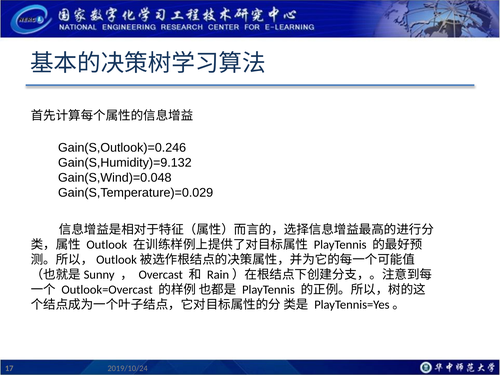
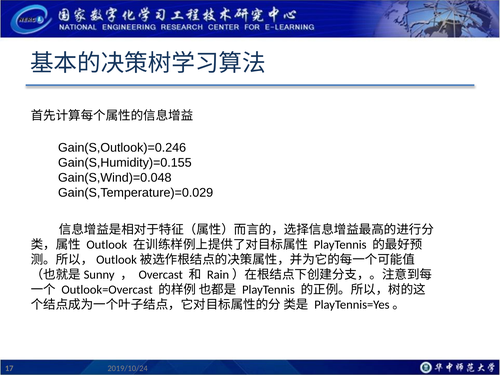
Gain(S,Humidity)=9.132: Gain(S,Humidity)=9.132 -> Gain(S,Humidity)=0.155 (125, 163)
